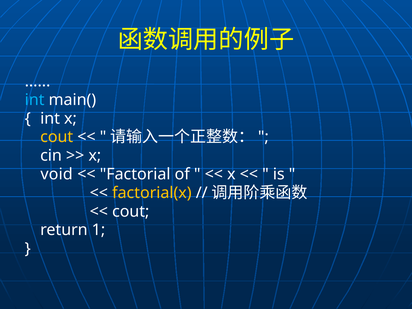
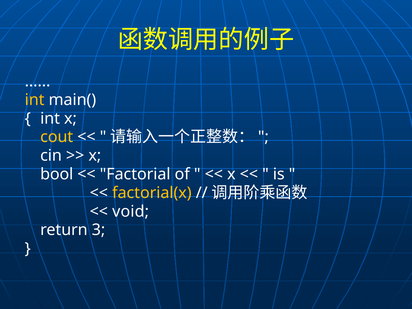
int colour: light blue -> yellow (35, 100)
void: void -> bool (57, 174)
cout: cout -> void (131, 211)
1: 1 -> 3 (98, 230)
